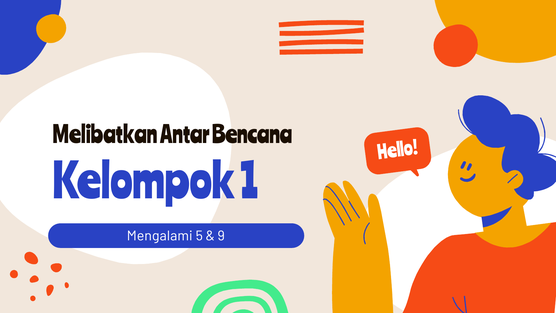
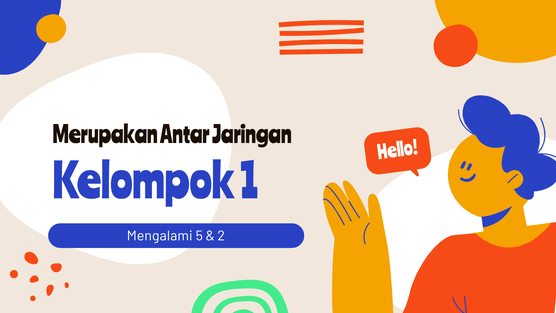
Melibatkan: Melibatkan -> Merupakan (105, 136)
Bencana: Bencana -> Jaringan (252, 136)
9: 9 -> 2 (221, 236)
